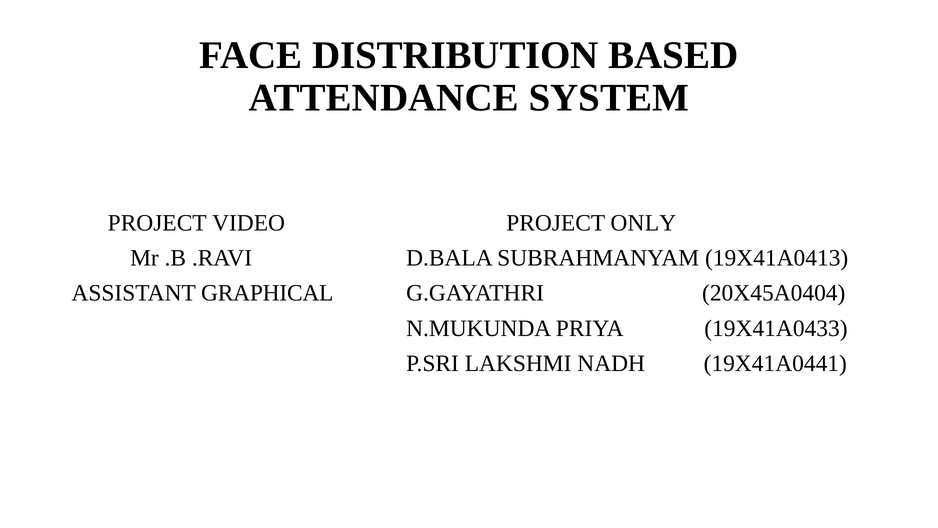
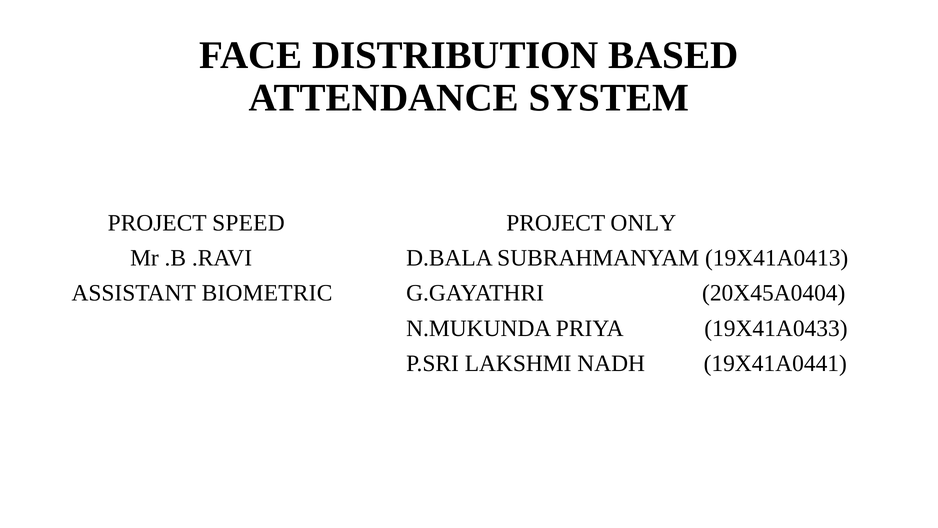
VIDEO: VIDEO -> SPEED (248, 223)
GRAPHICAL: GRAPHICAL -> BIOMETRIC (267, 293)
